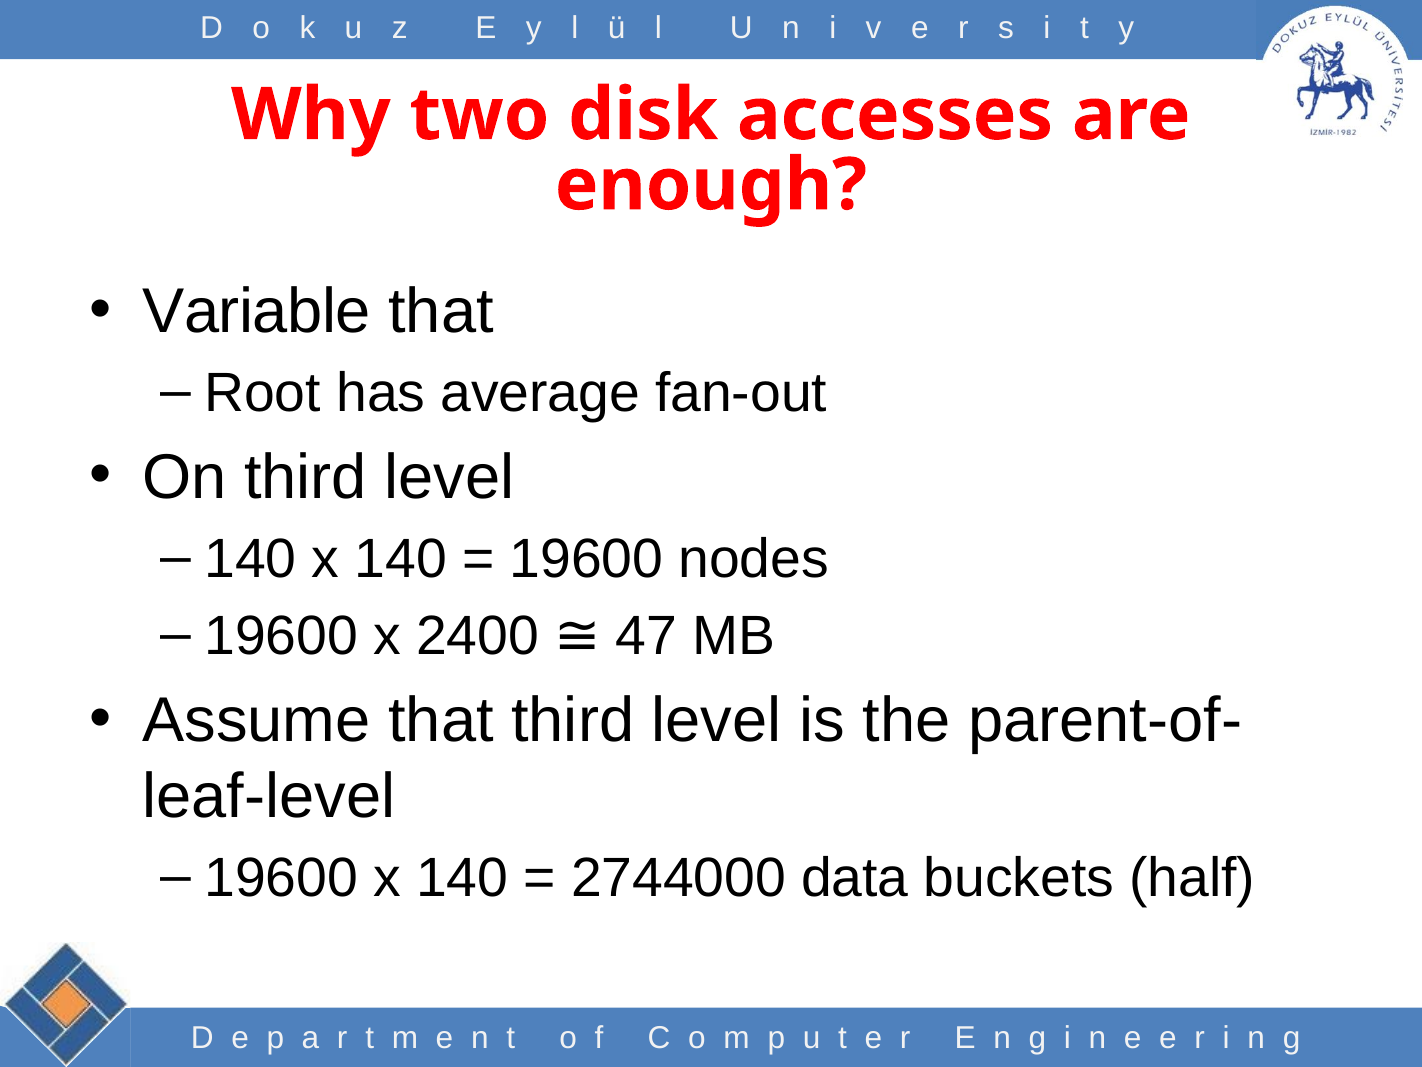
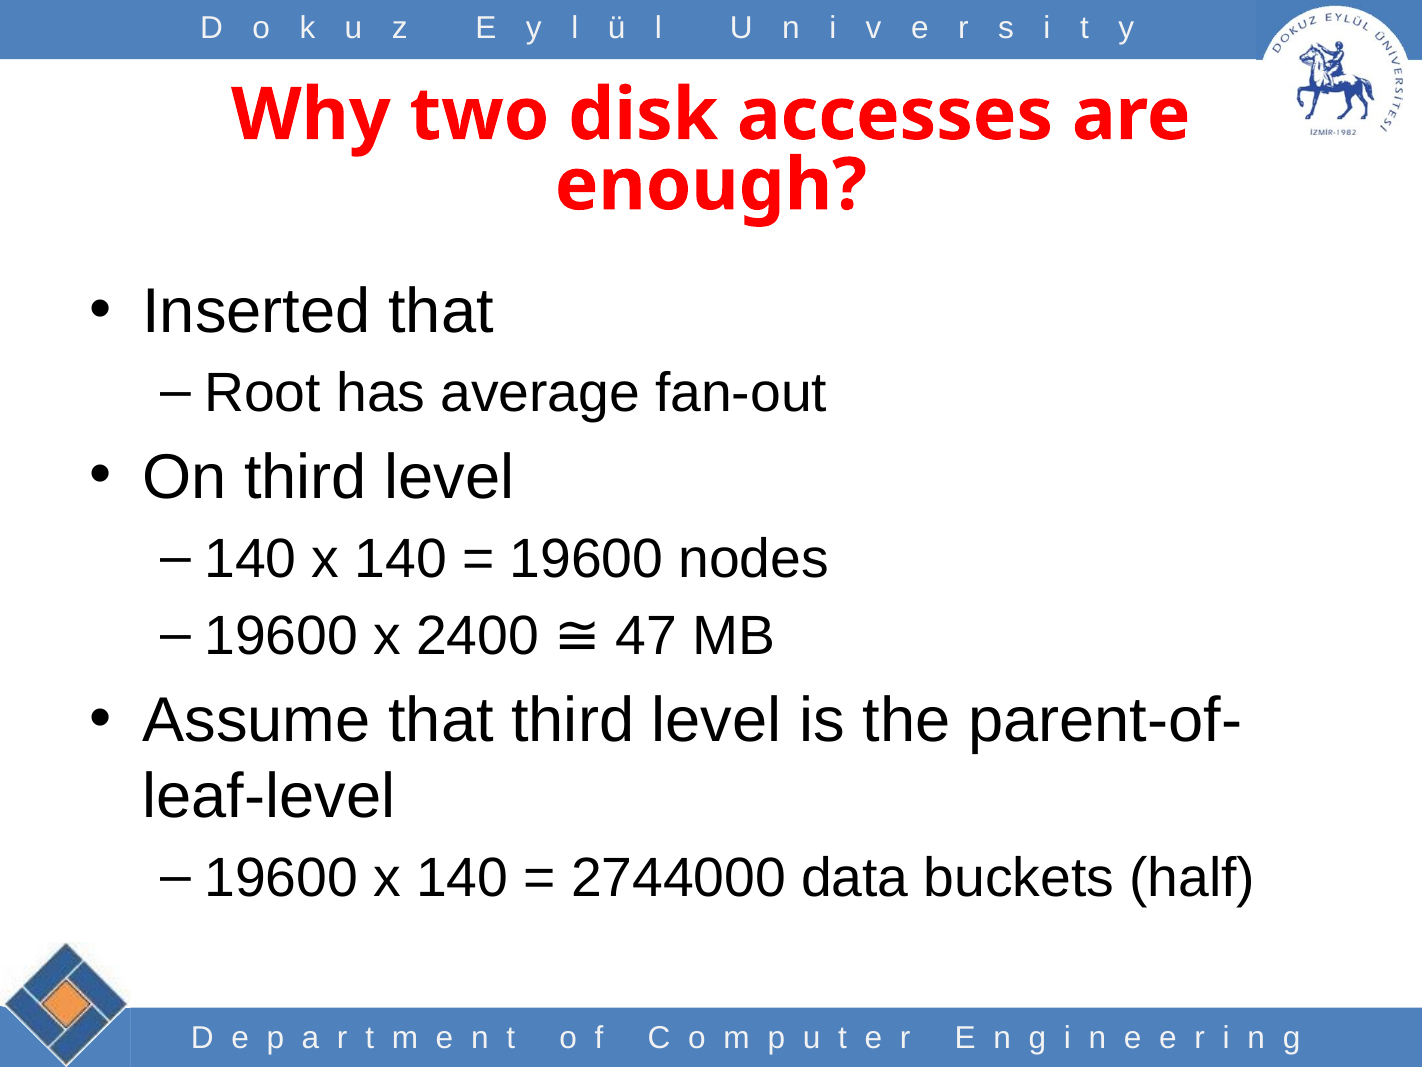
Variable: Variable -> Inserted (256, 311)
